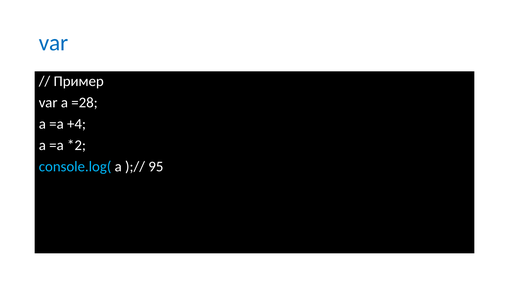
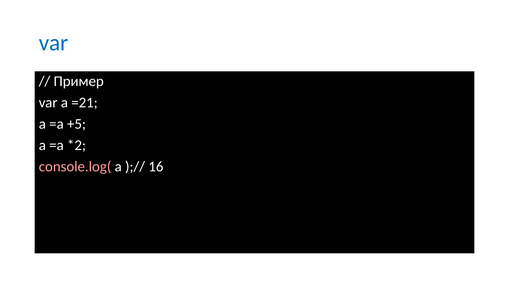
=28: =28 -> =21 (84, 103)
+4: +4 -> +5 (76, 124)
console.log( colour: light blue -> pink (75, 167)
95: 95 -> 16 (156, 167)
